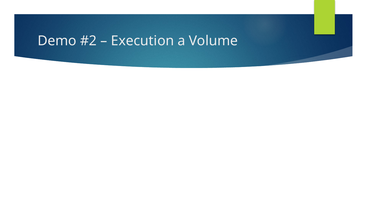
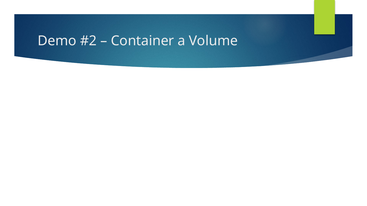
Execution: Execution -> Container (143, 41)
